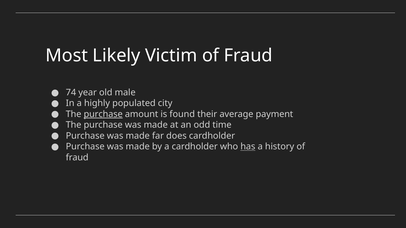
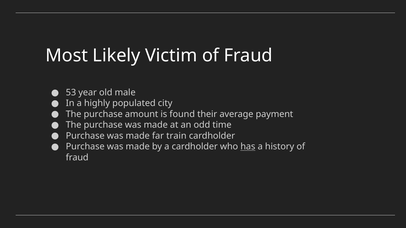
74: 74 -> 53 (71, 93)
purchase underline: present -> none (103, 114)
does: does -> train (176, 136)
